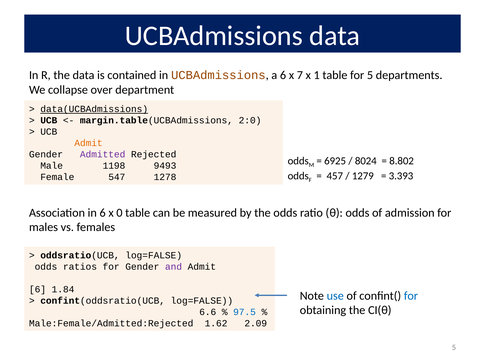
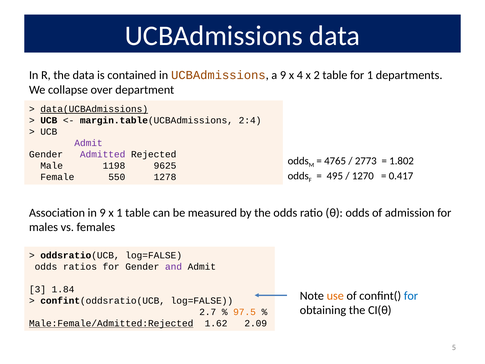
a 6: 6 -> 9 (283, 75)
7: 7 -> 4 (300, 75)
1: 1 -> 2 (317, 75)
for 5: 5 -> 1 (370, 75)
2:0: 2:0 -> 2:4 (250, 120)
Admit colour: orange -> purple (89, 143)
6925: 6925 -> 4765 (335, 161)
8024: 8024 -> 2773 (366, 161)
8.802: 8.802 -> 1.802 (402, 161)
9493: 9493 -> 9625 (165, 166)
457: 457 -> 495 (335, 176)
1279: 1279 -> 1270 (363, 176)
3.393: 3.393 -> 0.417 (401, 176)
547: 547 -> 550 (117, 177)
in 6: 6 -> 9 (103, 213)
x 0: 0 -> 1 (119, 213)
6: 6 -> 3 (38, 289)
use colour: blue -> orange (335, 295)
6.6: 6.6 -> 2.7 (208, 312)
97.5 colour: blue -> orange (245, 312)
Male:Female/Admitted:Rejected underline: none -> present (111, 323)
